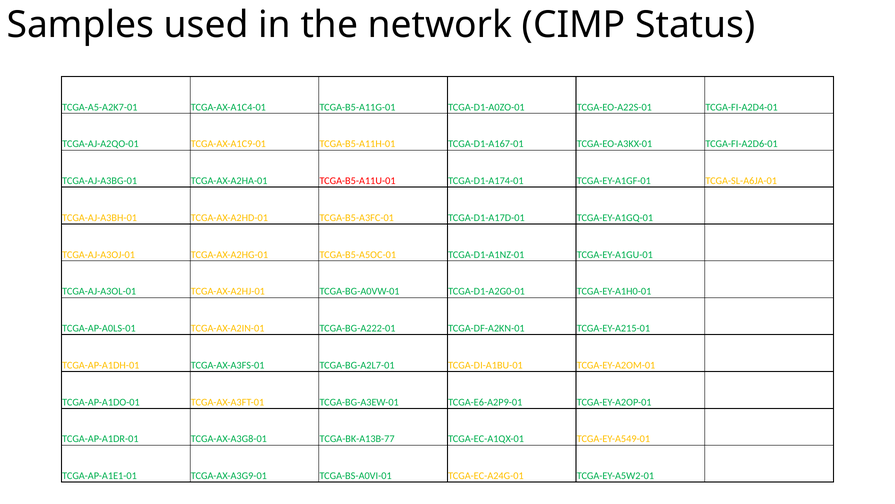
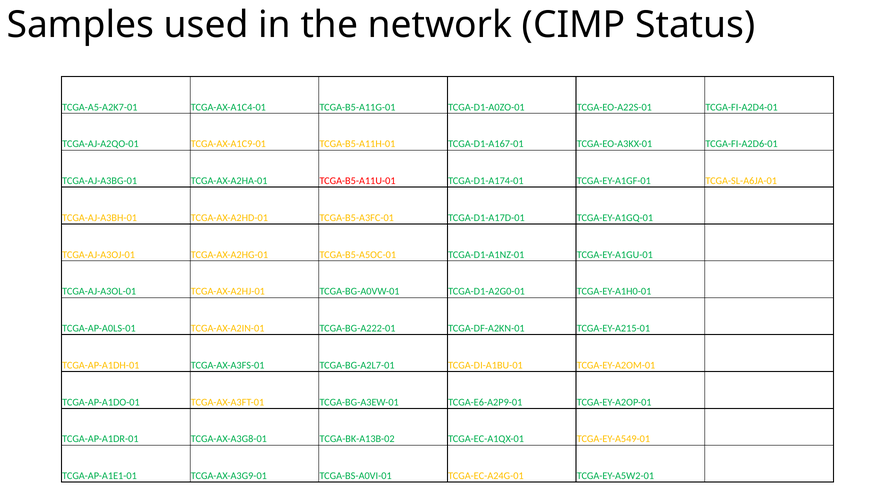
TCGA-BK-A13B-77: TCGA-BK-A13B-77 -> TCGA-BK-A13B-02 (357, 439)
